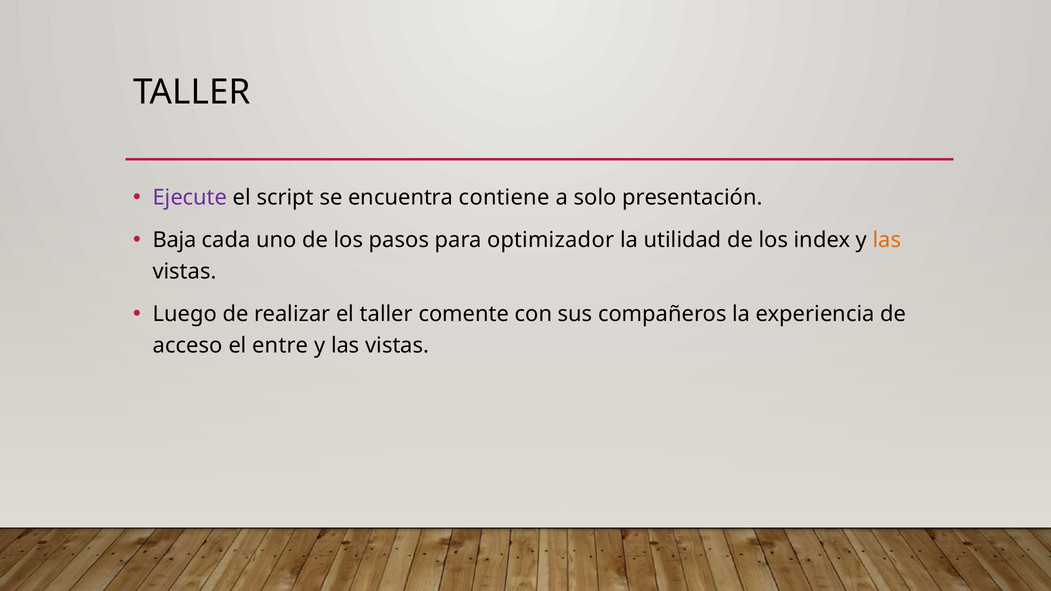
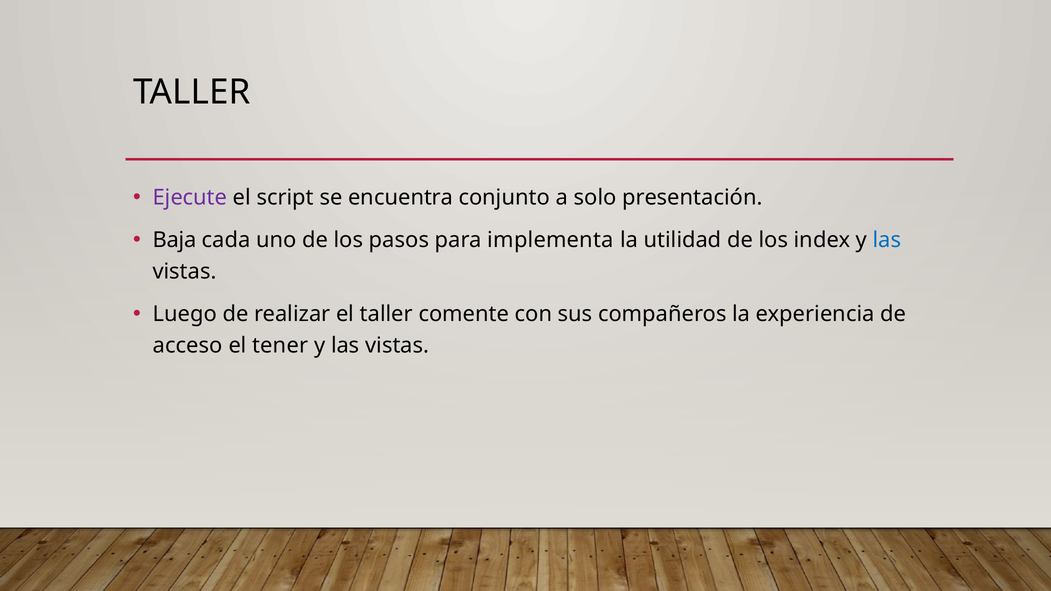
contiene: contiene -> conjunto (504, 198)
optimizador: optimizador -> implementa (551, 240)
las colour: orange -> blue (887, 240)
entre: entre -> tener (280, 346)
